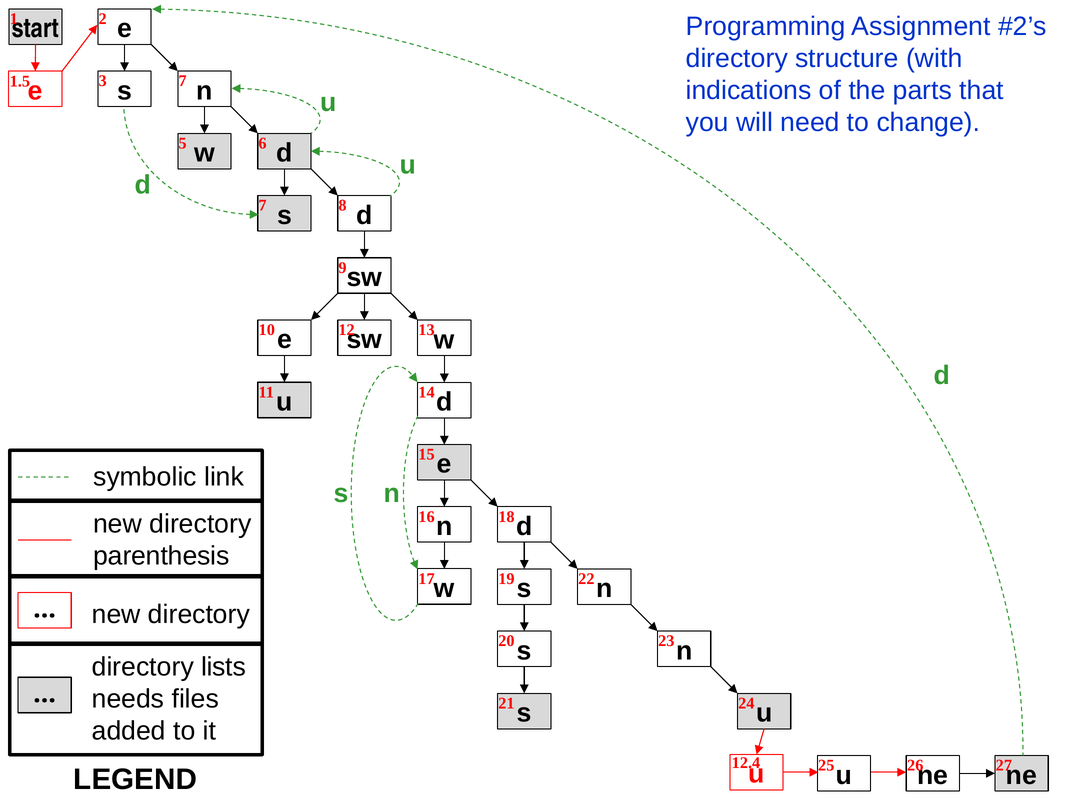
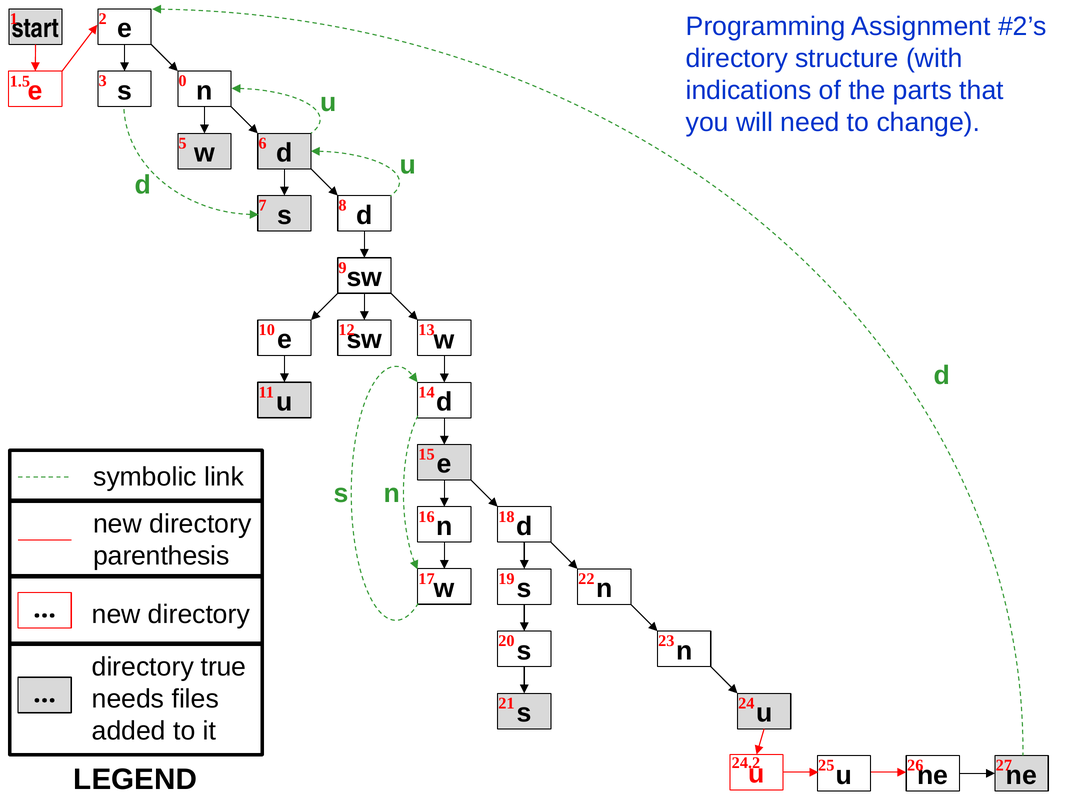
7: 7 -> 0 (183, 81)
lists: lists -> true (224, 666)
12.4: 12.4 -> 24.2 (746, 763)
